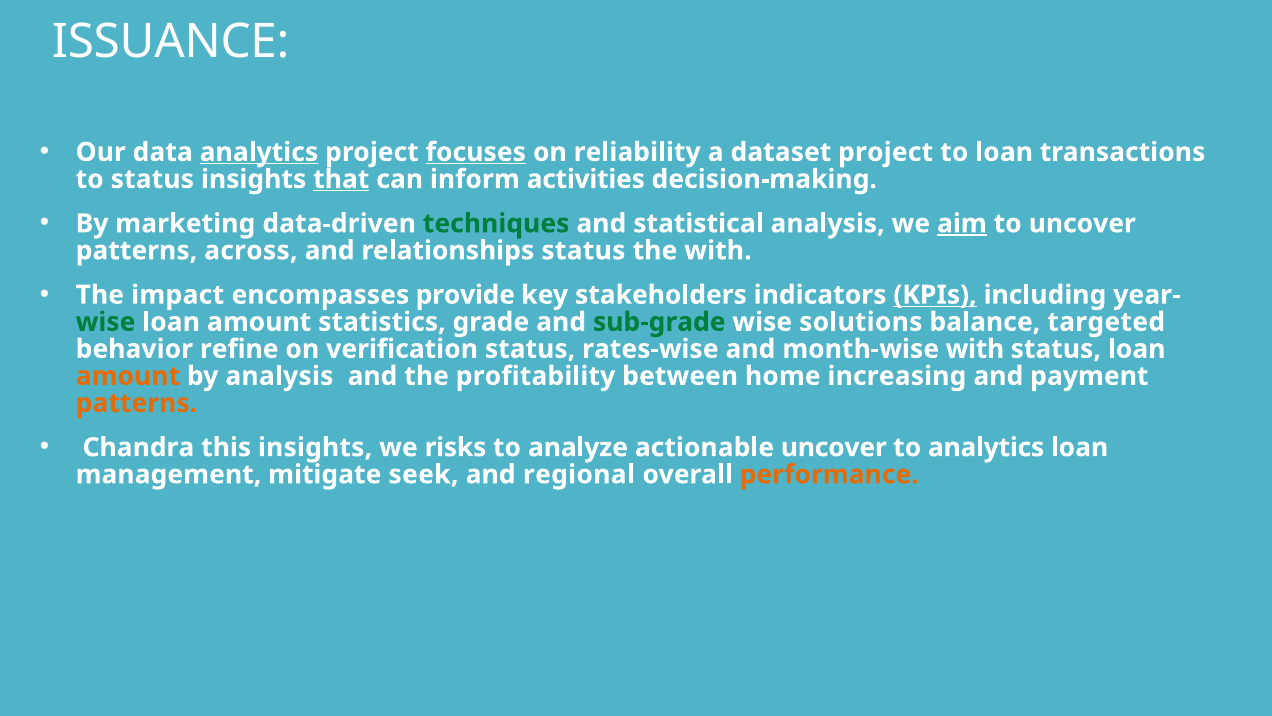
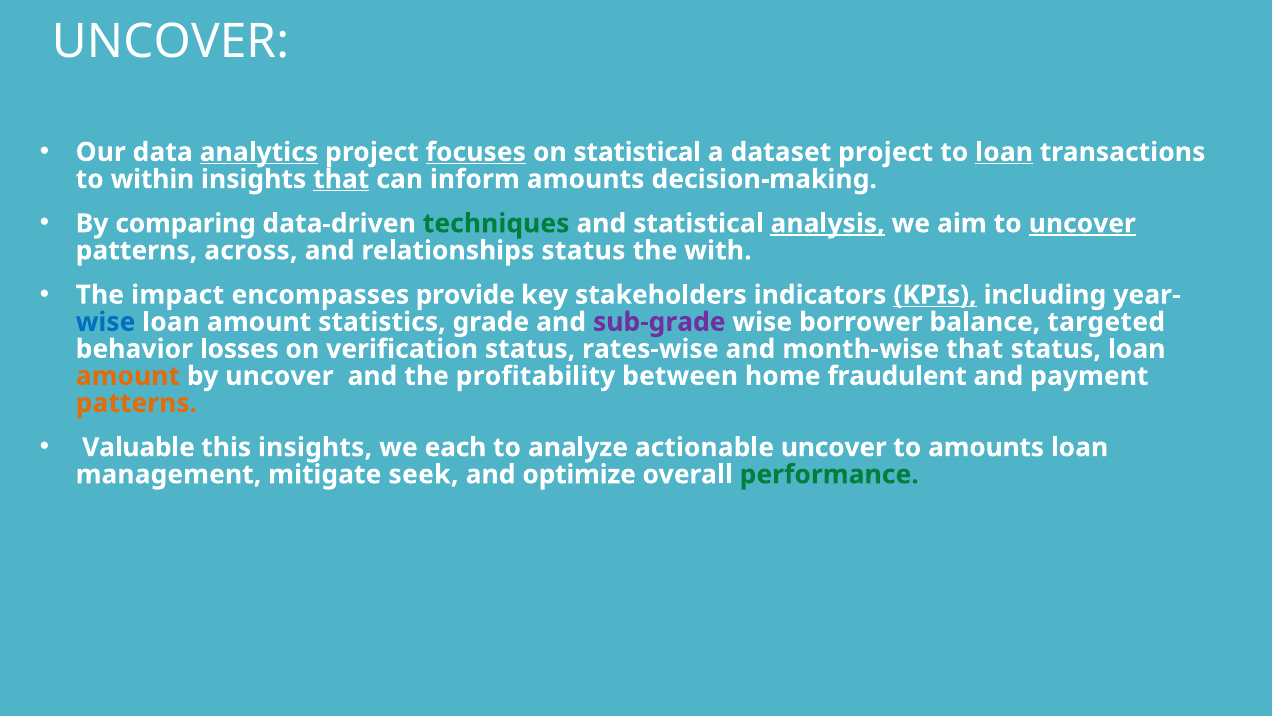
ISSUANCE: ISSUANCE -> UNCOVER (170, 42)
on reliability: reliability -> statistical (637, 152)
loan underline: none -> present (1004, 152)
to status: status -> within (152, 179)
inform activities: activities -> amounts (586, 179)
marketing: marketing -> comparing (185, 223)
analysis underline: none -> present (828, 223)
aim underline: present -> none (962, 223)
uncover underline: none -> present (1082, 223)
wise colour: green -> blue (106, 322)
sub-grade colour: green -> purple (659, 322)
solutions: solutions -> borrower (861, 322)
refine: refine -> losses (239, 349)
month-wise with: with -> that (975, 349)
by analysis: analysis -> uncover (279, 376)
increasing: increasing -> fraudulent (897, 376)
Chandra: Chandra -> Valuable (139, 447)
risks: risks -> each (455, 447)
to analytics: analytics -> amounts (986, 447)
regional: regional -> optimize (579, 474)
performance colour: orange -> green (829, 474)
